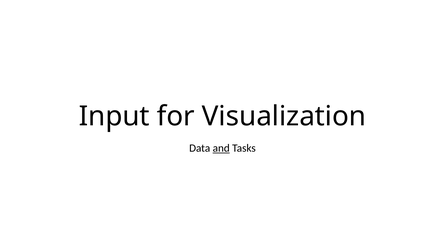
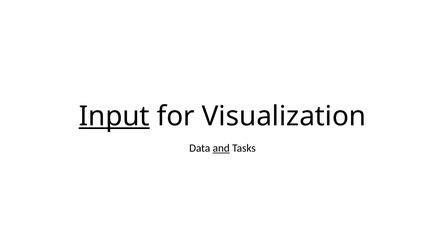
Input underline: none -> present (114, 116)
